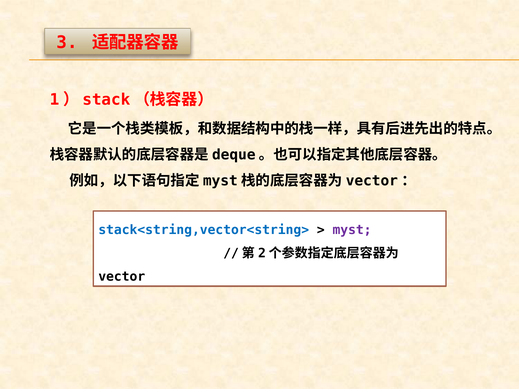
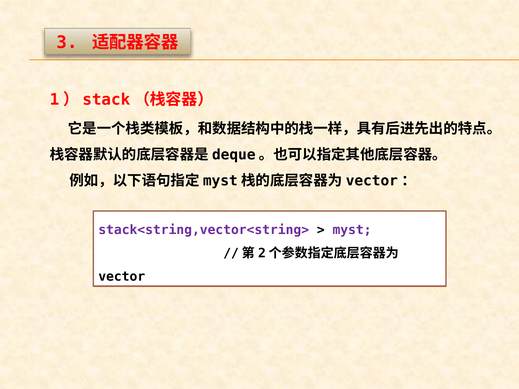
stack<string,vector<string> colour: blue -> purple (204, 230)
